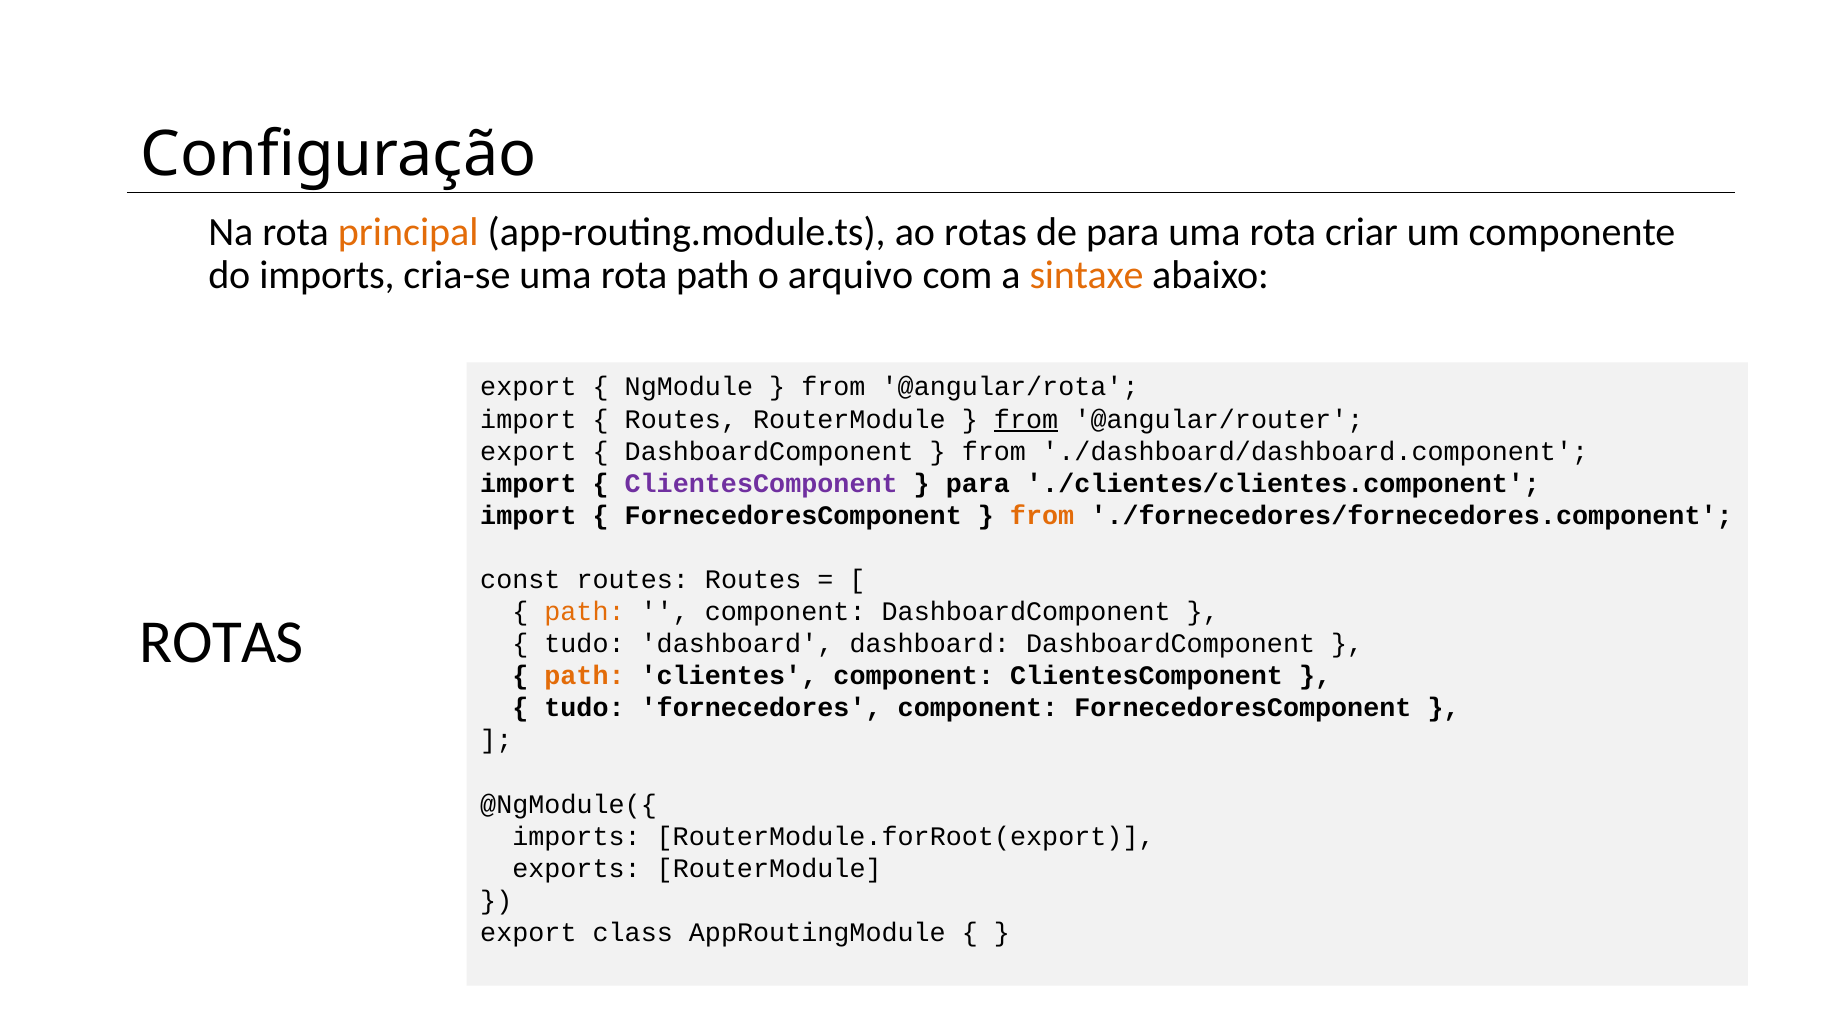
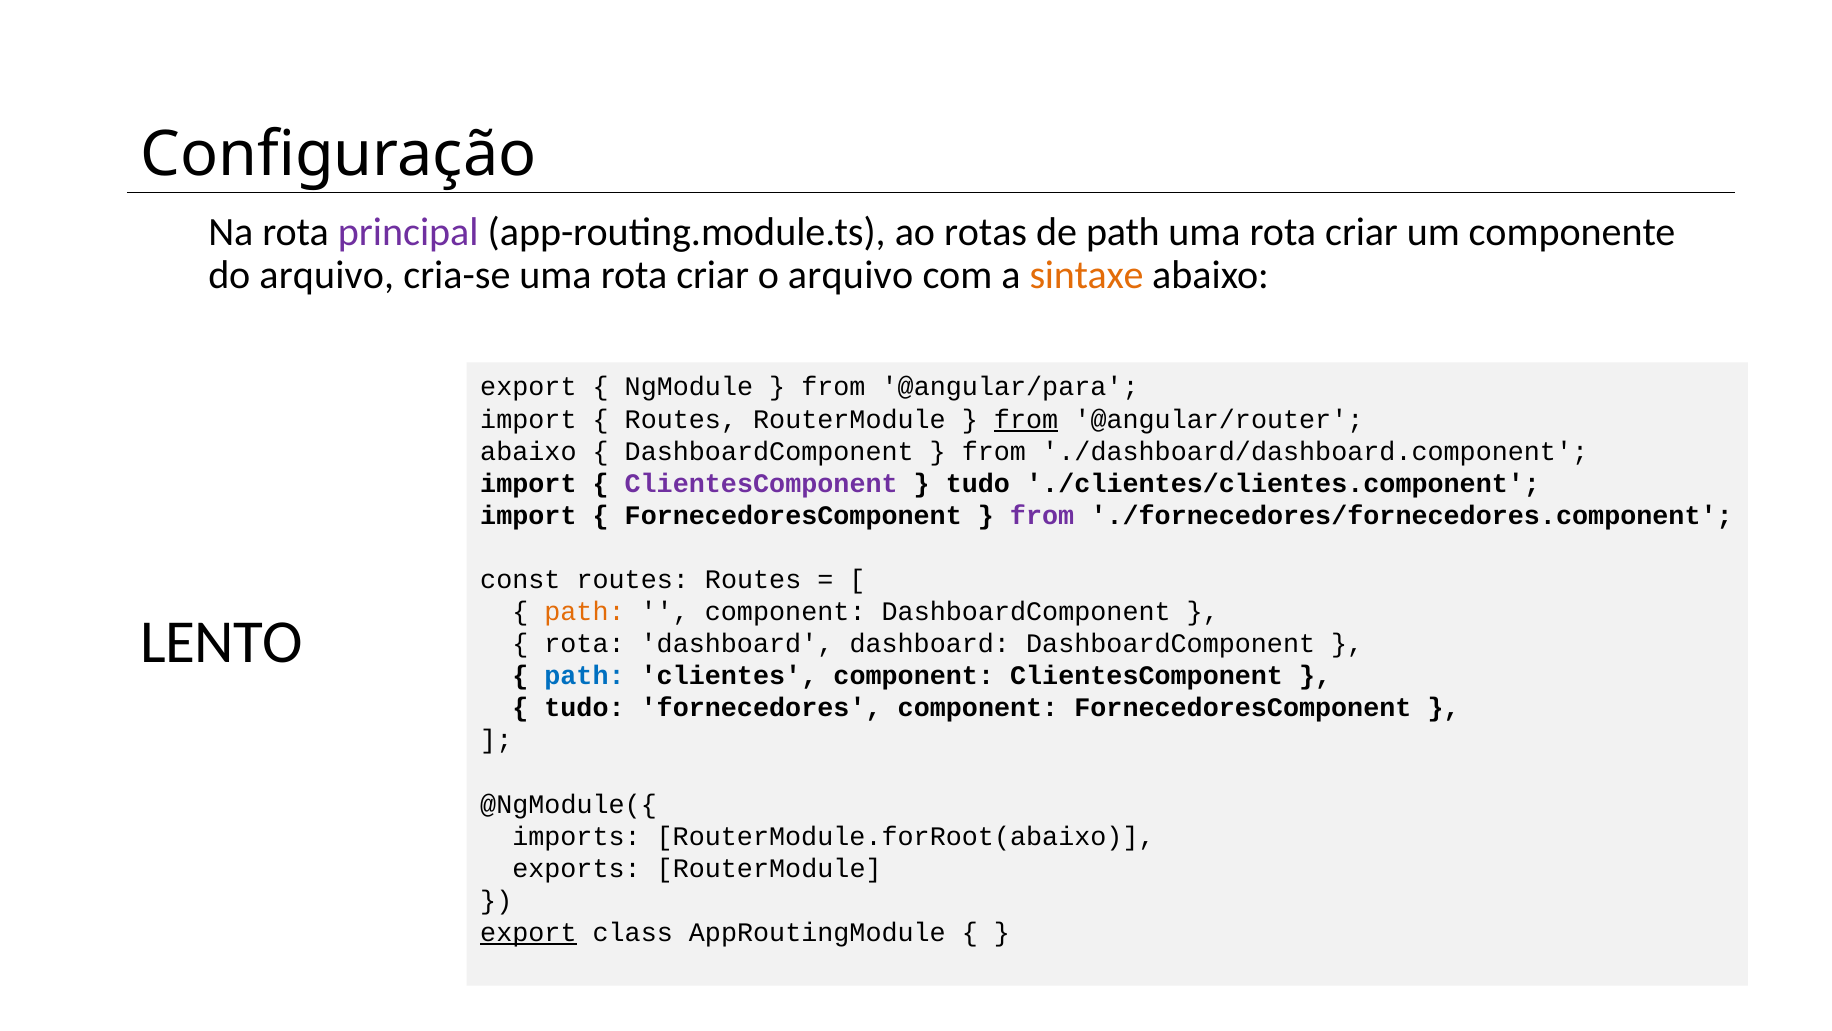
principal colour: orange -> purple (408, 232)
de para: para -> path (1123, 232)
do imports: imports -> arquivo (327, 275)
cria-se uma rota path: path -> criar (713, 275)
@angular/rota: @angular/rota -> @angular/para (1010, 387)
export: export -> abaixo (528, 451)
para: para -> tudo (978, 483)
from colour: orange -> purple (1042, 515)
ROTAS: ROTAS -> LENTO (222, 642)
tudo: tudo -> rota (584, 644)
path colour: orange -> blue (584, 676)
RouterModule.forRoot(export: RouterModule.forRoot(export -> RouterModule.forRoot(abaixo (906, 836)
export underline: none -> present (528, 932)
